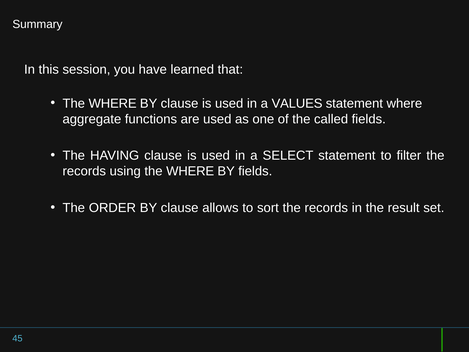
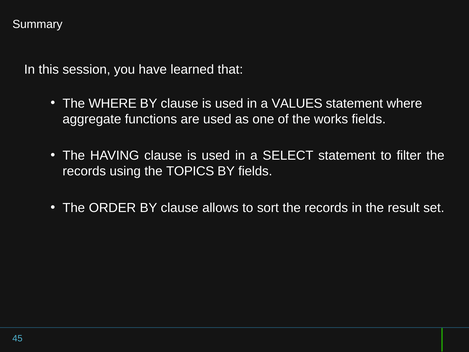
called: called -> works (331, 119)
using the WHERE: WHERE -> TOPICS (190, 171)
